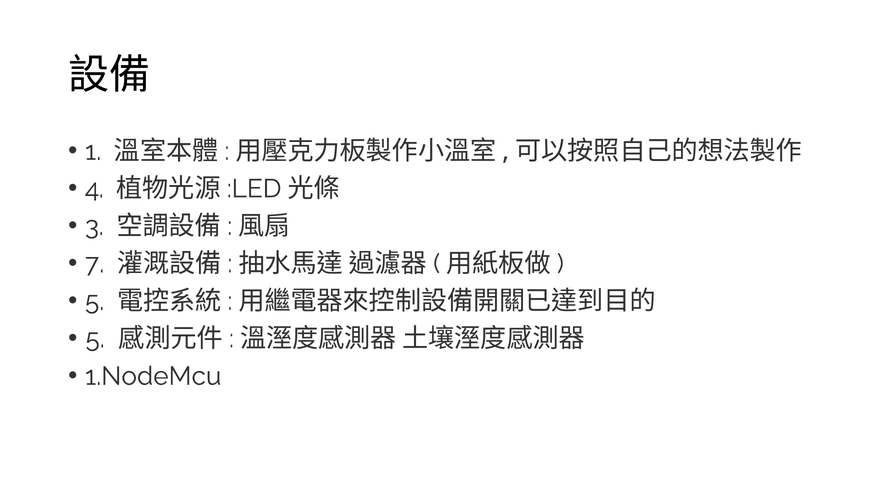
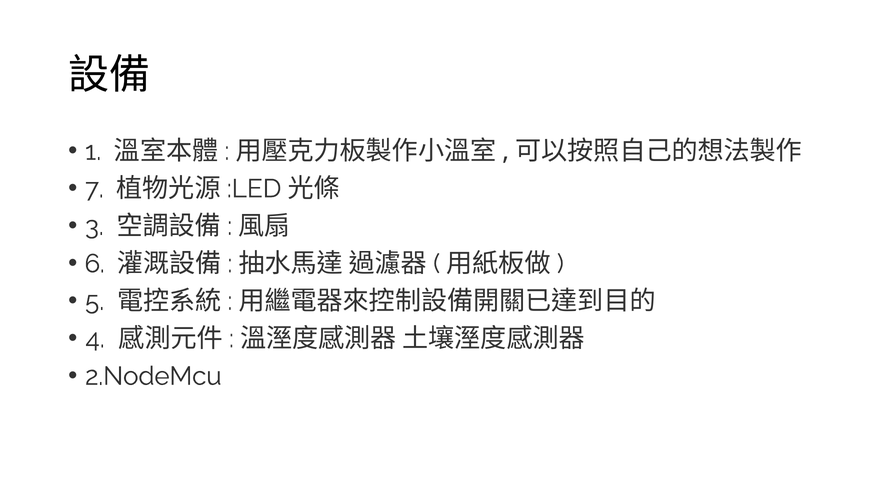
4: 4 -> 7 (94, 189)
7: 7 -> 6 (95, 264)
5: 5 -> 4 (95, 339)
1.NodeMcu: 1.NodeMcu -> 2.NodeMcu (153, 376)
